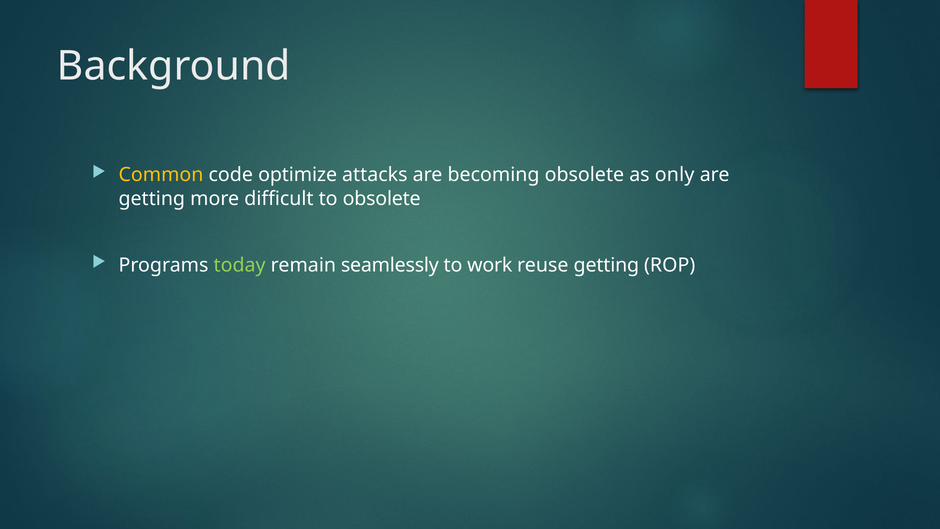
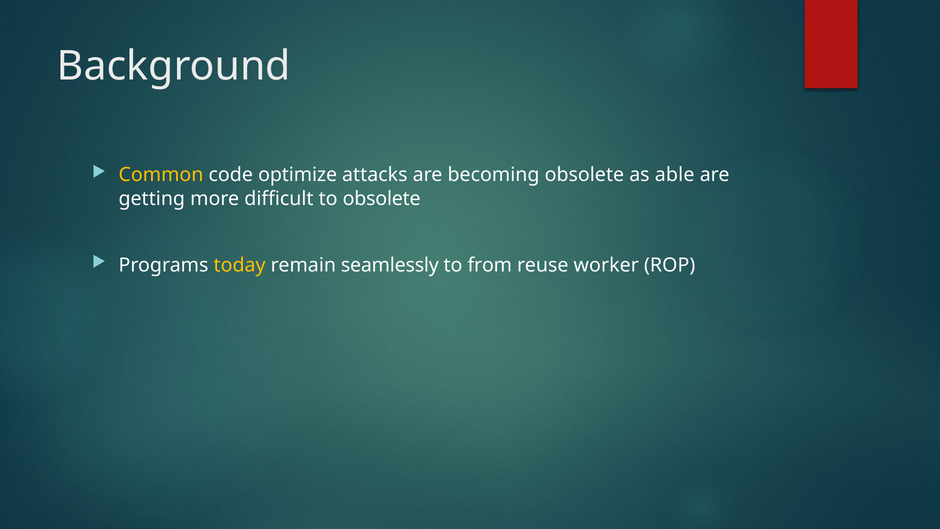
only: only -> able (675, 175)
today colour: light green -> yellow (240, 265)
work: work -> from (490, 265)
reuse getting: getting -> worker (606, 265)
